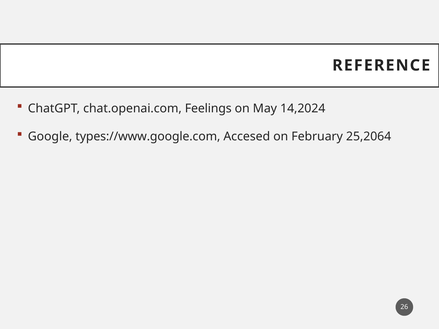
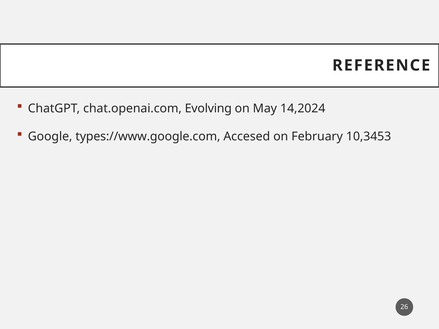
Feelings: Feelings -> Evolving (208, 108)
25,2064: 25,2064 -> 10,3453 (369, 137)
